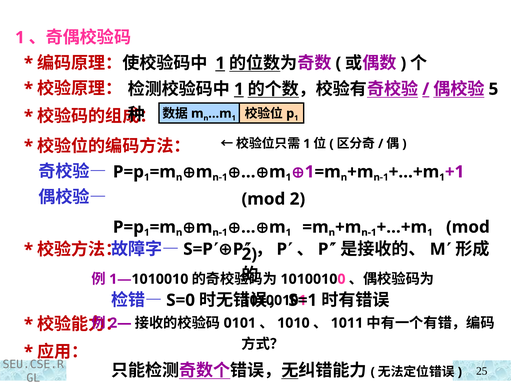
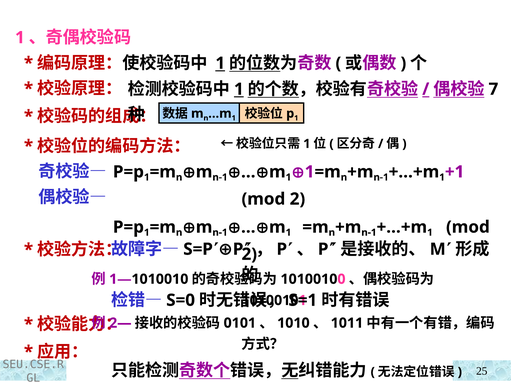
5: 5 -> 7 (493, 89)
